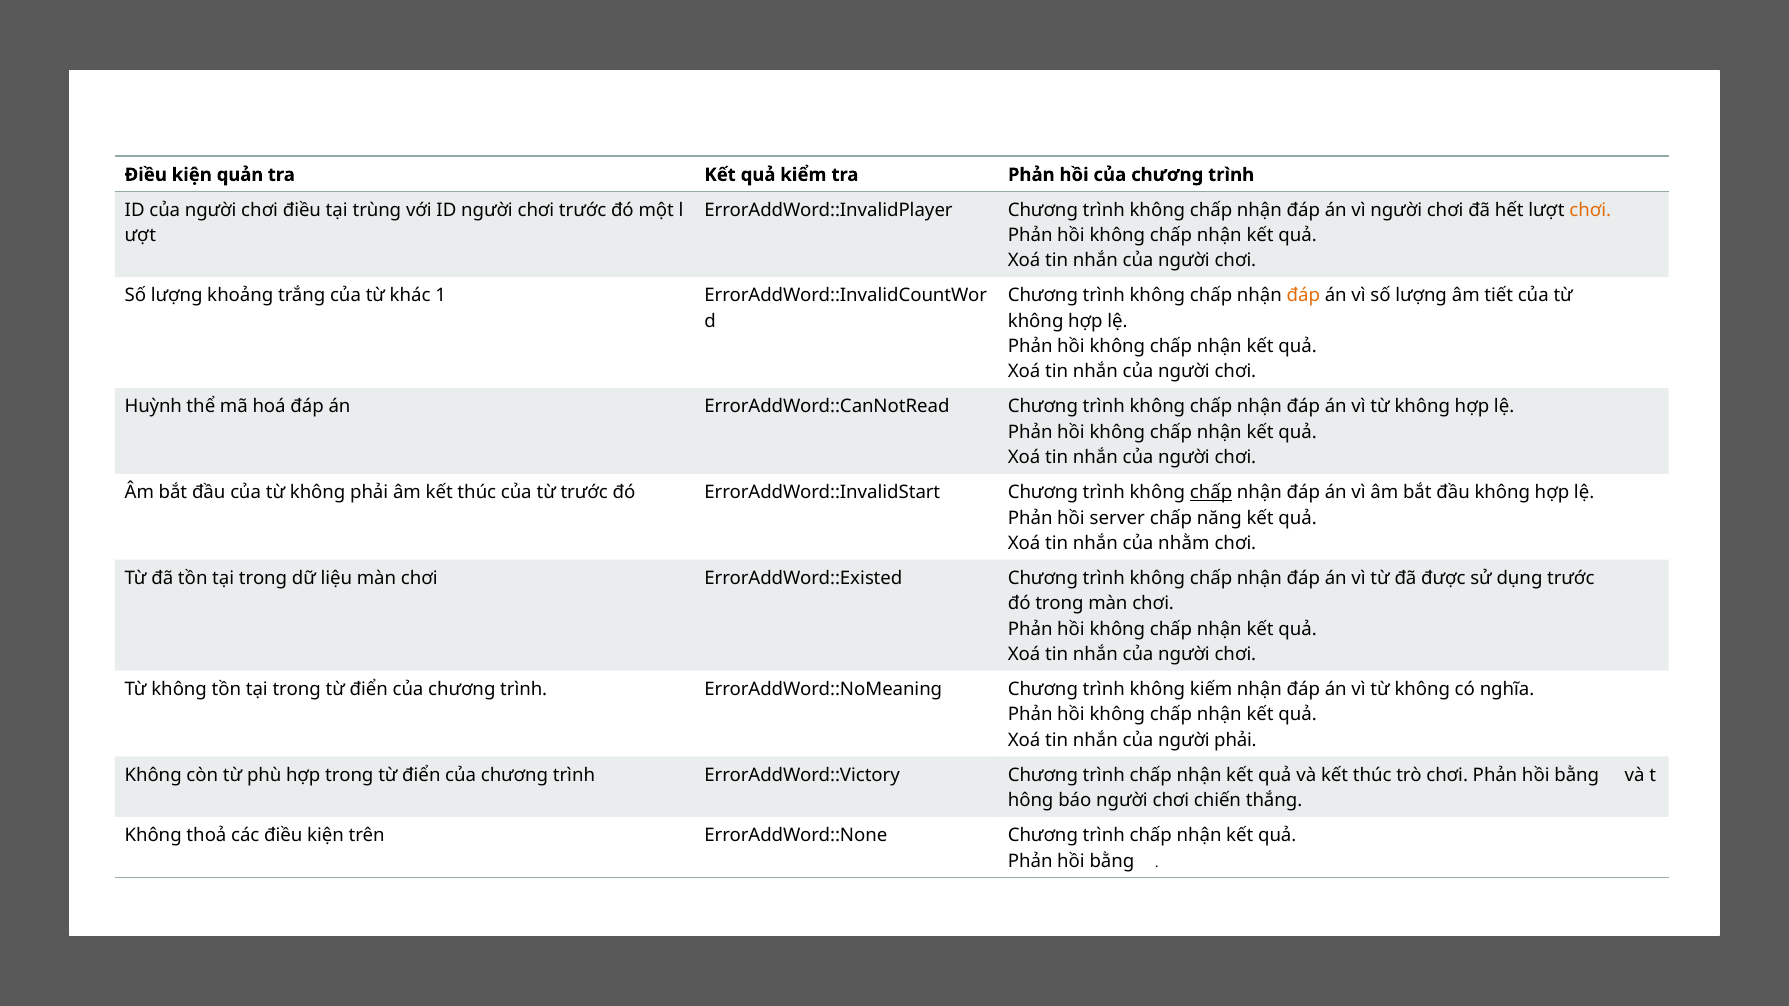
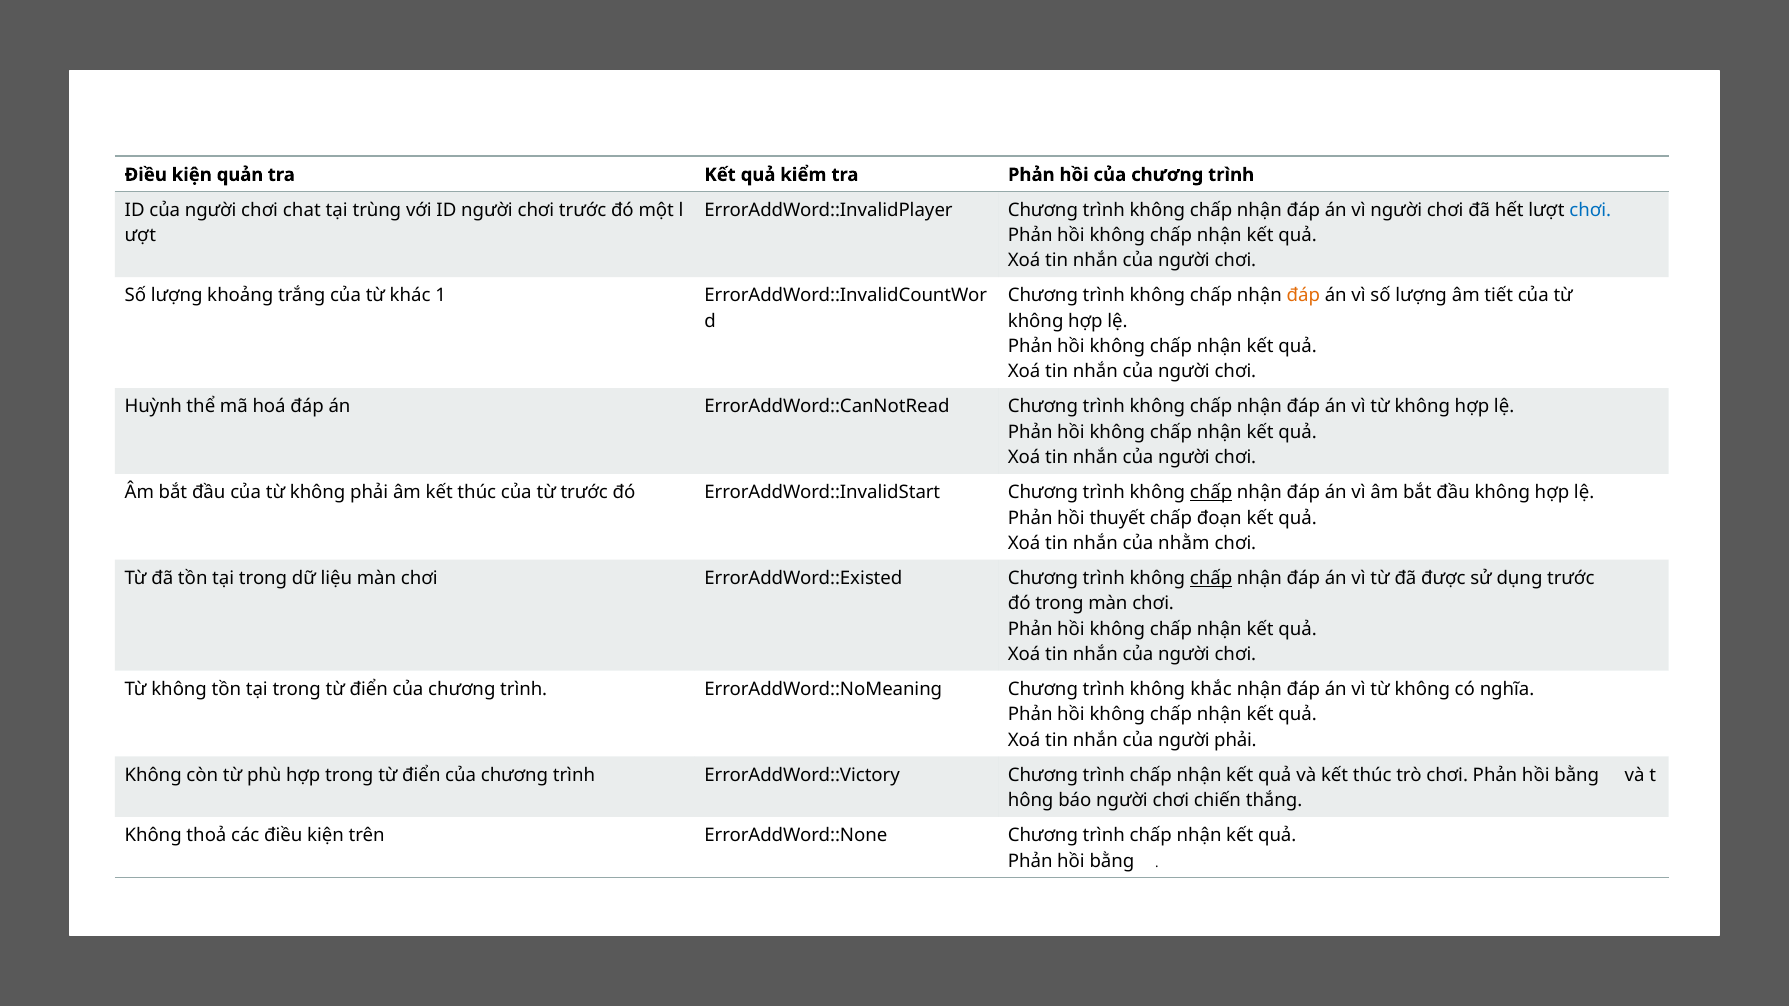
chơi điều: điều -> chat (302, 210)
chơi colour: orange -> blue (1590, 210)
server: server -> thuyết (1117, 518)
năng: năng -> đoạn (1219, 518)
chấp underline: none -> present (1211, 579)
kiếm: kiếm -> khắc (1211, 690)
